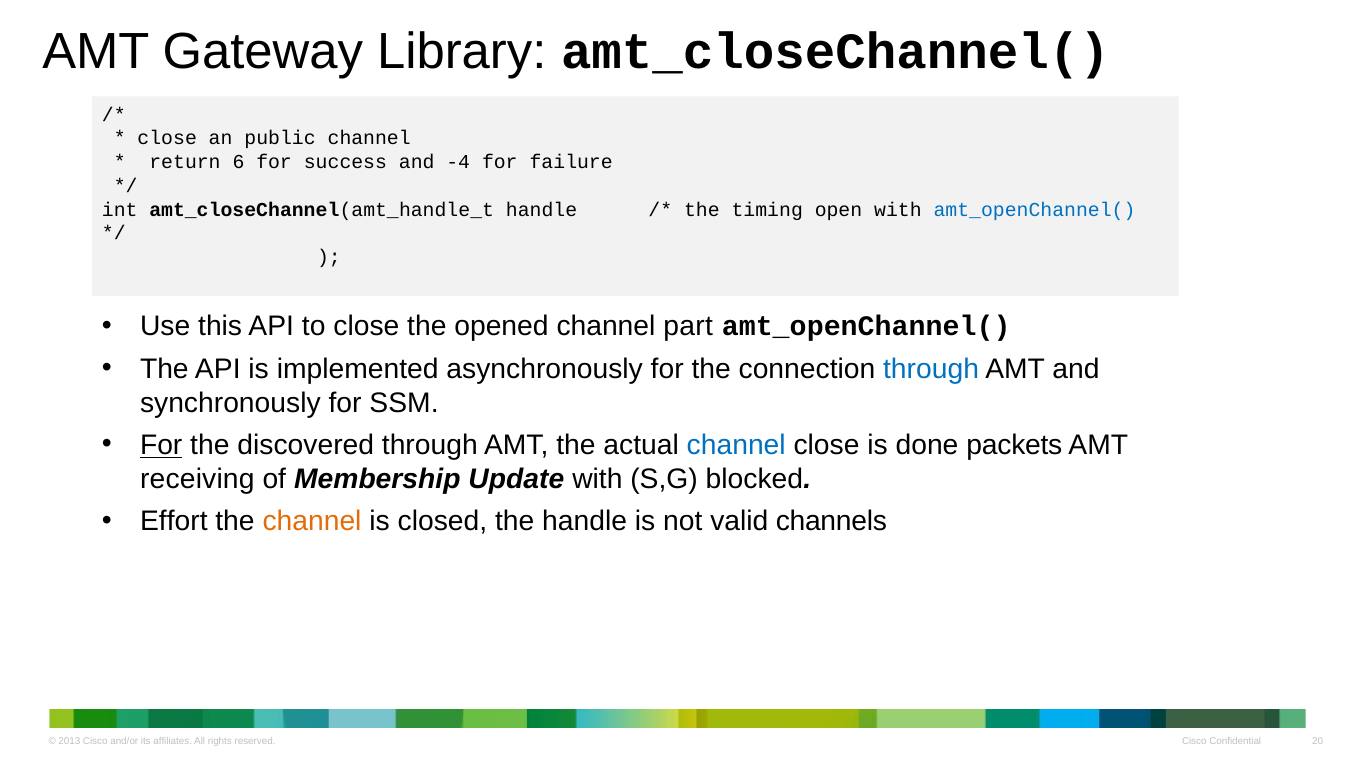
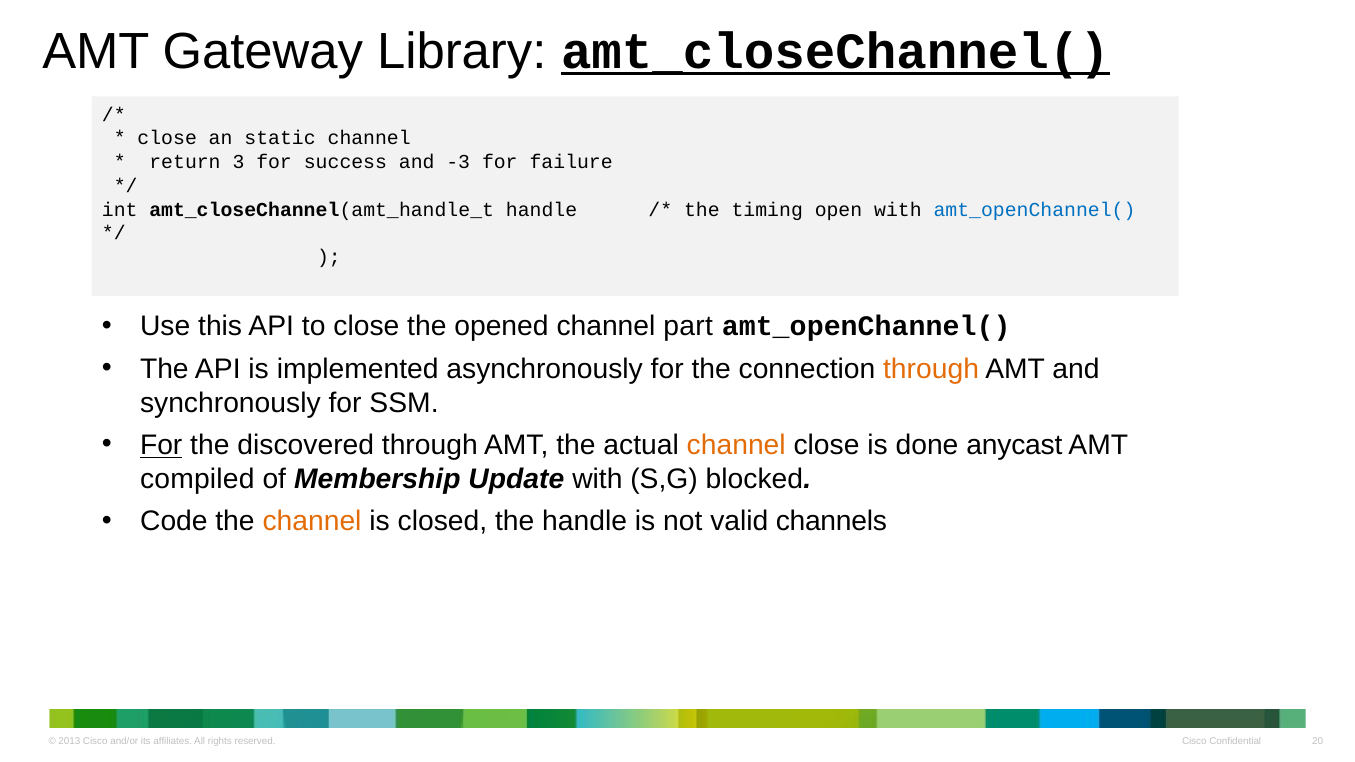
amt_closeChannel( underline: none -> present (835, 52)
public: public -> static (280, 138)
6: 6 -> 3 (239, 162)
-4: -4 -> -3 (458, 162)
through colour: blue -> orange (931, 369)
channel colour: blue -> orange (736, 445)
packets: packets -> anycast (1014, 445)
receiving: receiving -> compiled (197, 479)
Effort: Effort -> Code (174, 522)
